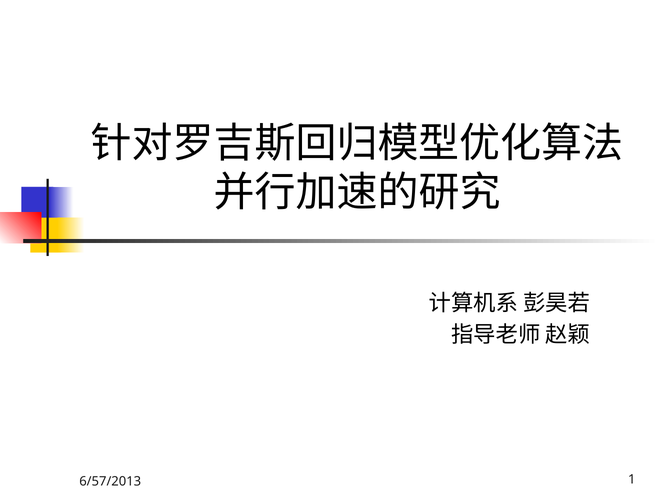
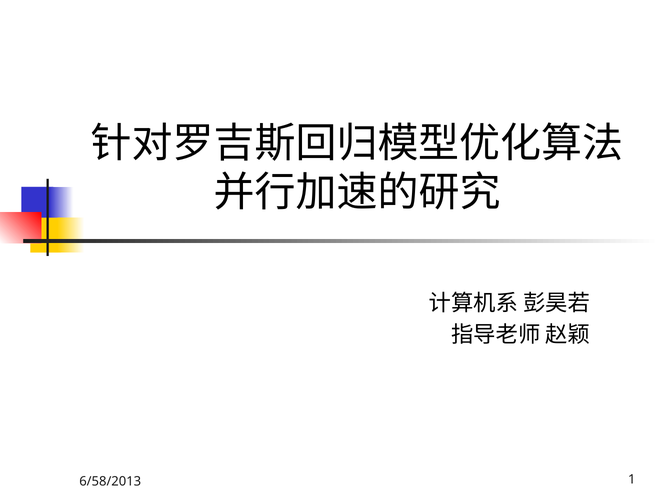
6/57/2013: 6/57/2013 -> 6/58/2013 (110, 481)
